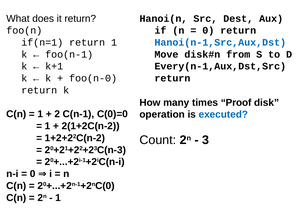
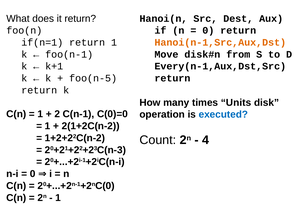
Hanoi(n-1,Src,Aux,Dst colour: blue -> orange (220, 42)
foo(n-0: foo(n-0 -> foo(n-5 (93, 78)
Proof: Proof -> Units (236, 103)
3: 3 -> 4 (206, 140)
